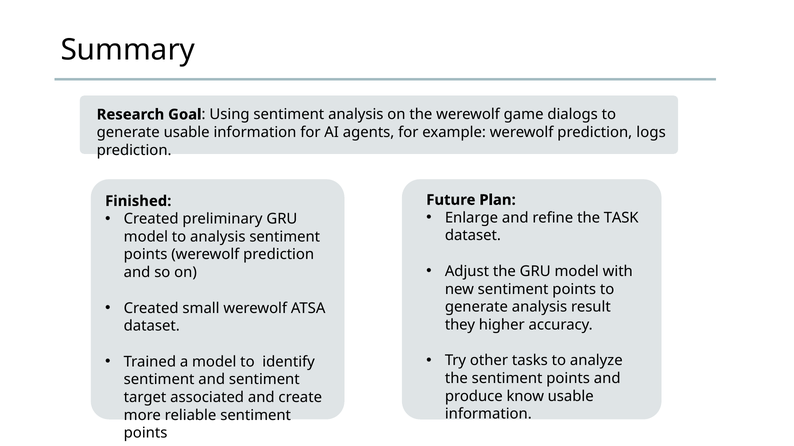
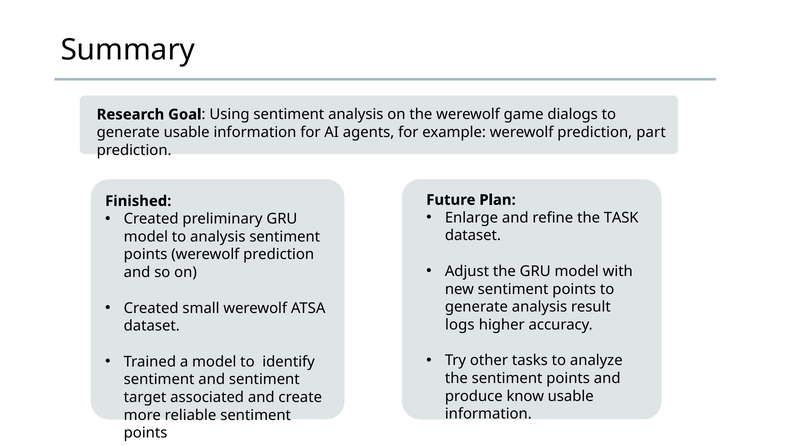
logs: logs -> part (651, 133)
they: they -> logs (460, 325)
